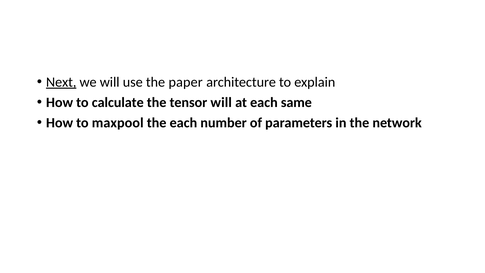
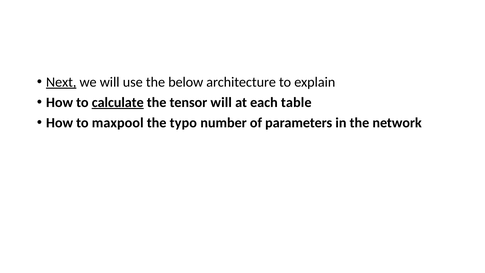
paper: paper -> below (186, 82)
calculate underline: none -> present (118, 102)
same: same -> table (296, 102)
the each: each -> typo (183, 123)
